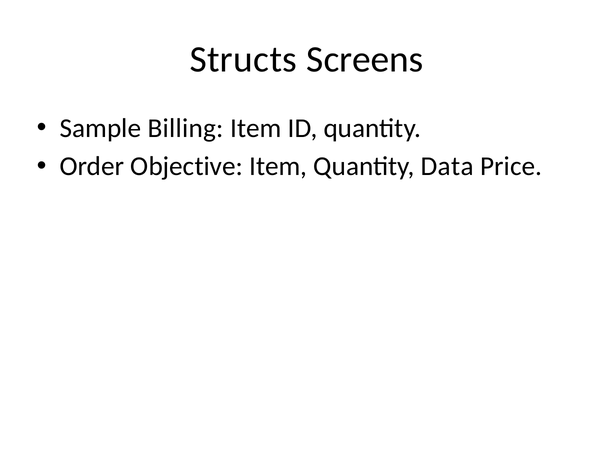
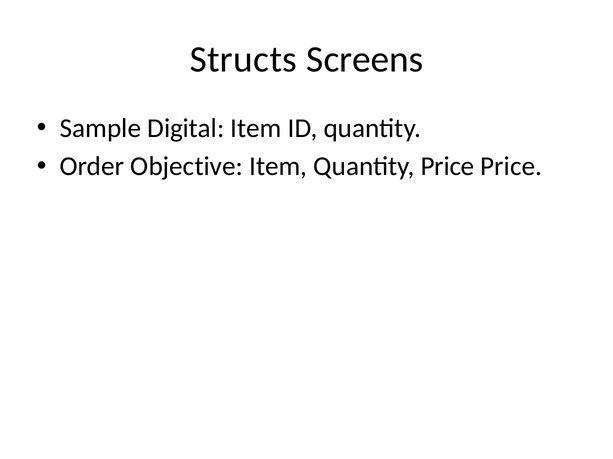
Billing: Billing -> Digital (186, 129)
Quantity Data: Data -> Price (448, 167)
